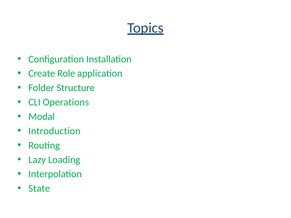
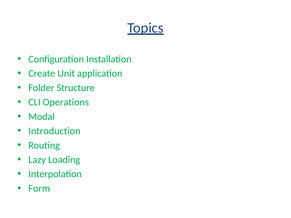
Role: Role -> Unit (66, 74)
State: State -> Form (39, 189)
